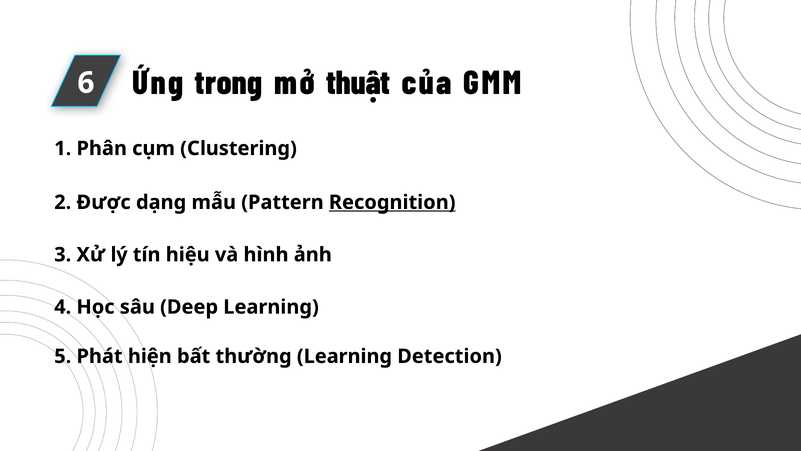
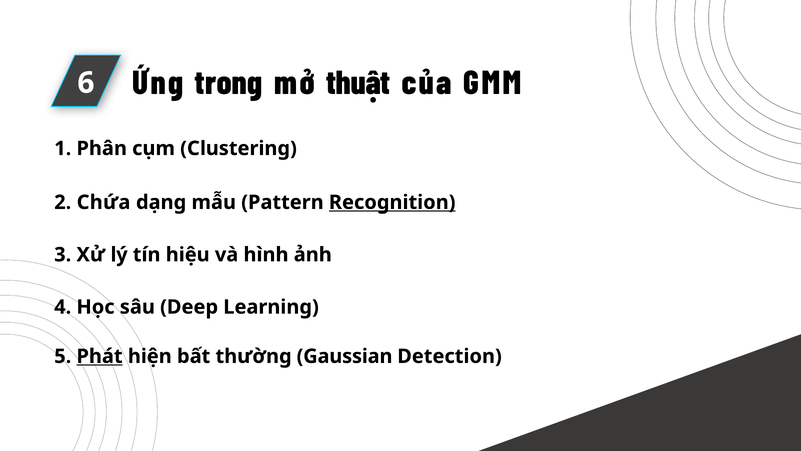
Được: Được -> Chứa (104, 202)
Phát underline: none -> present (100, 356)
thường Learning: Learning -> Gaussian (345, 356)
